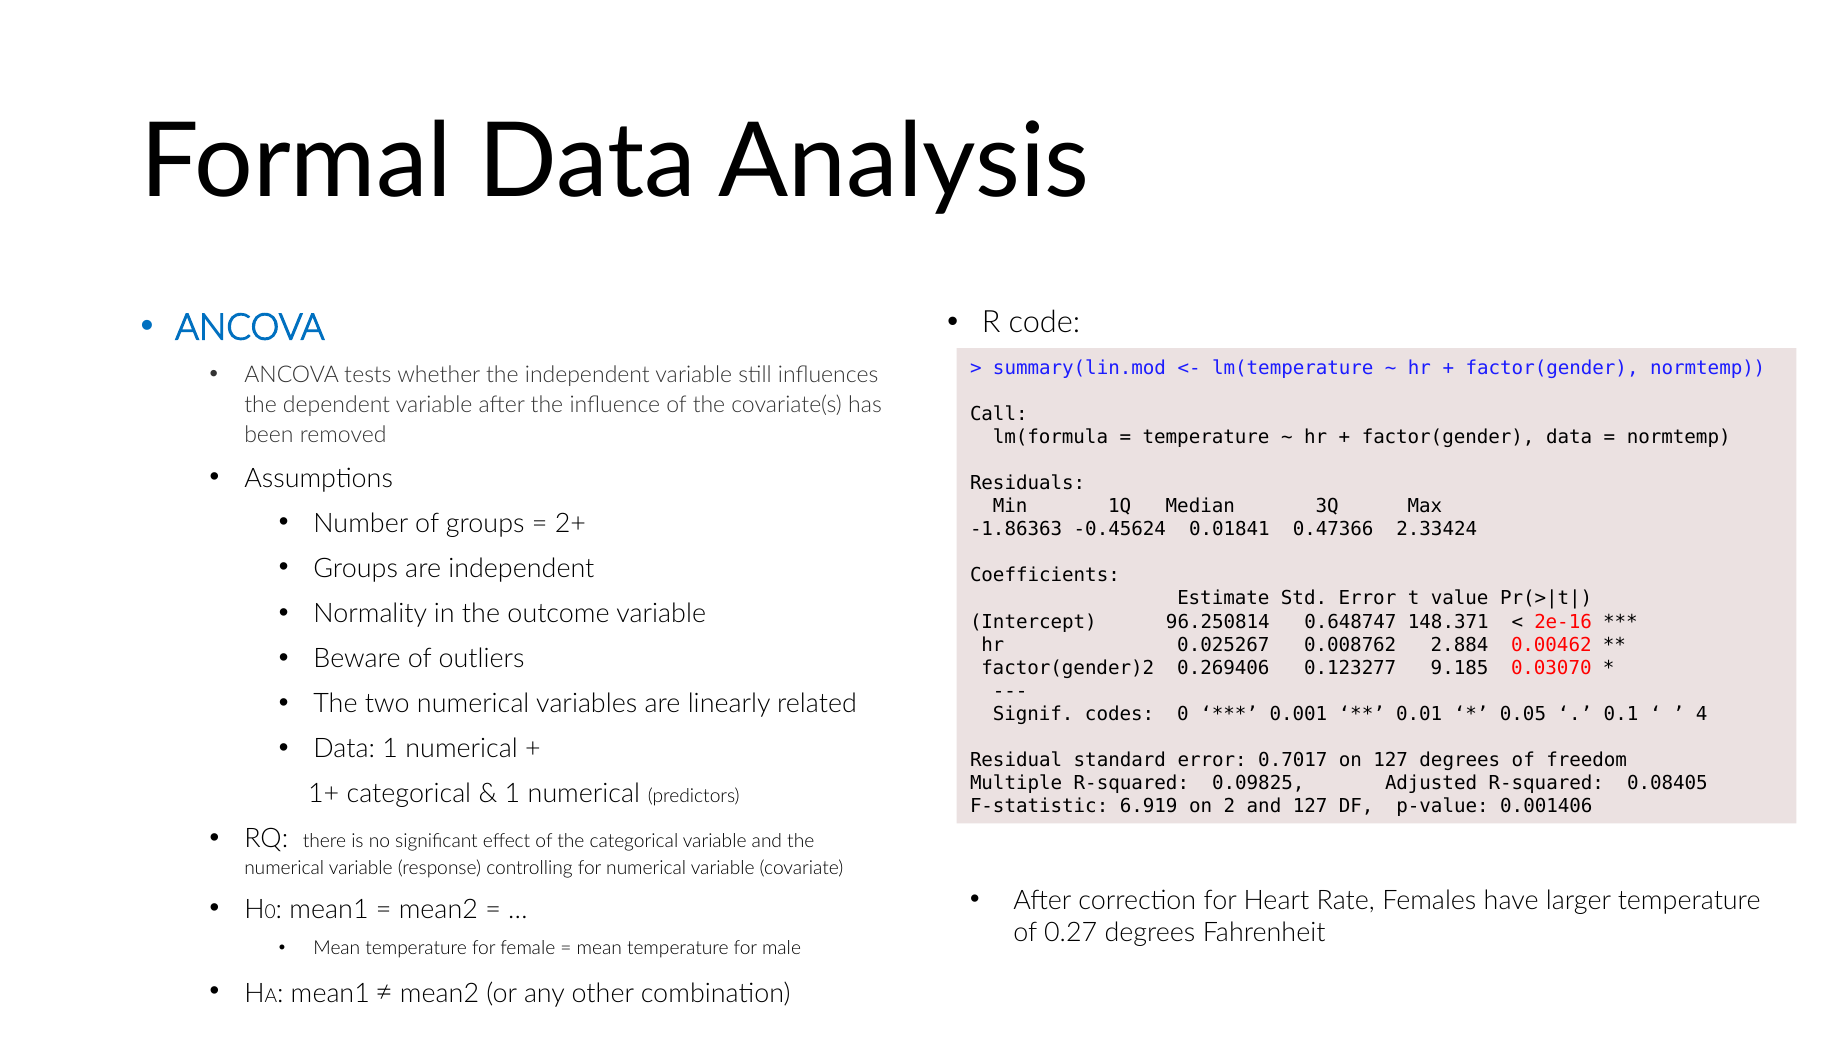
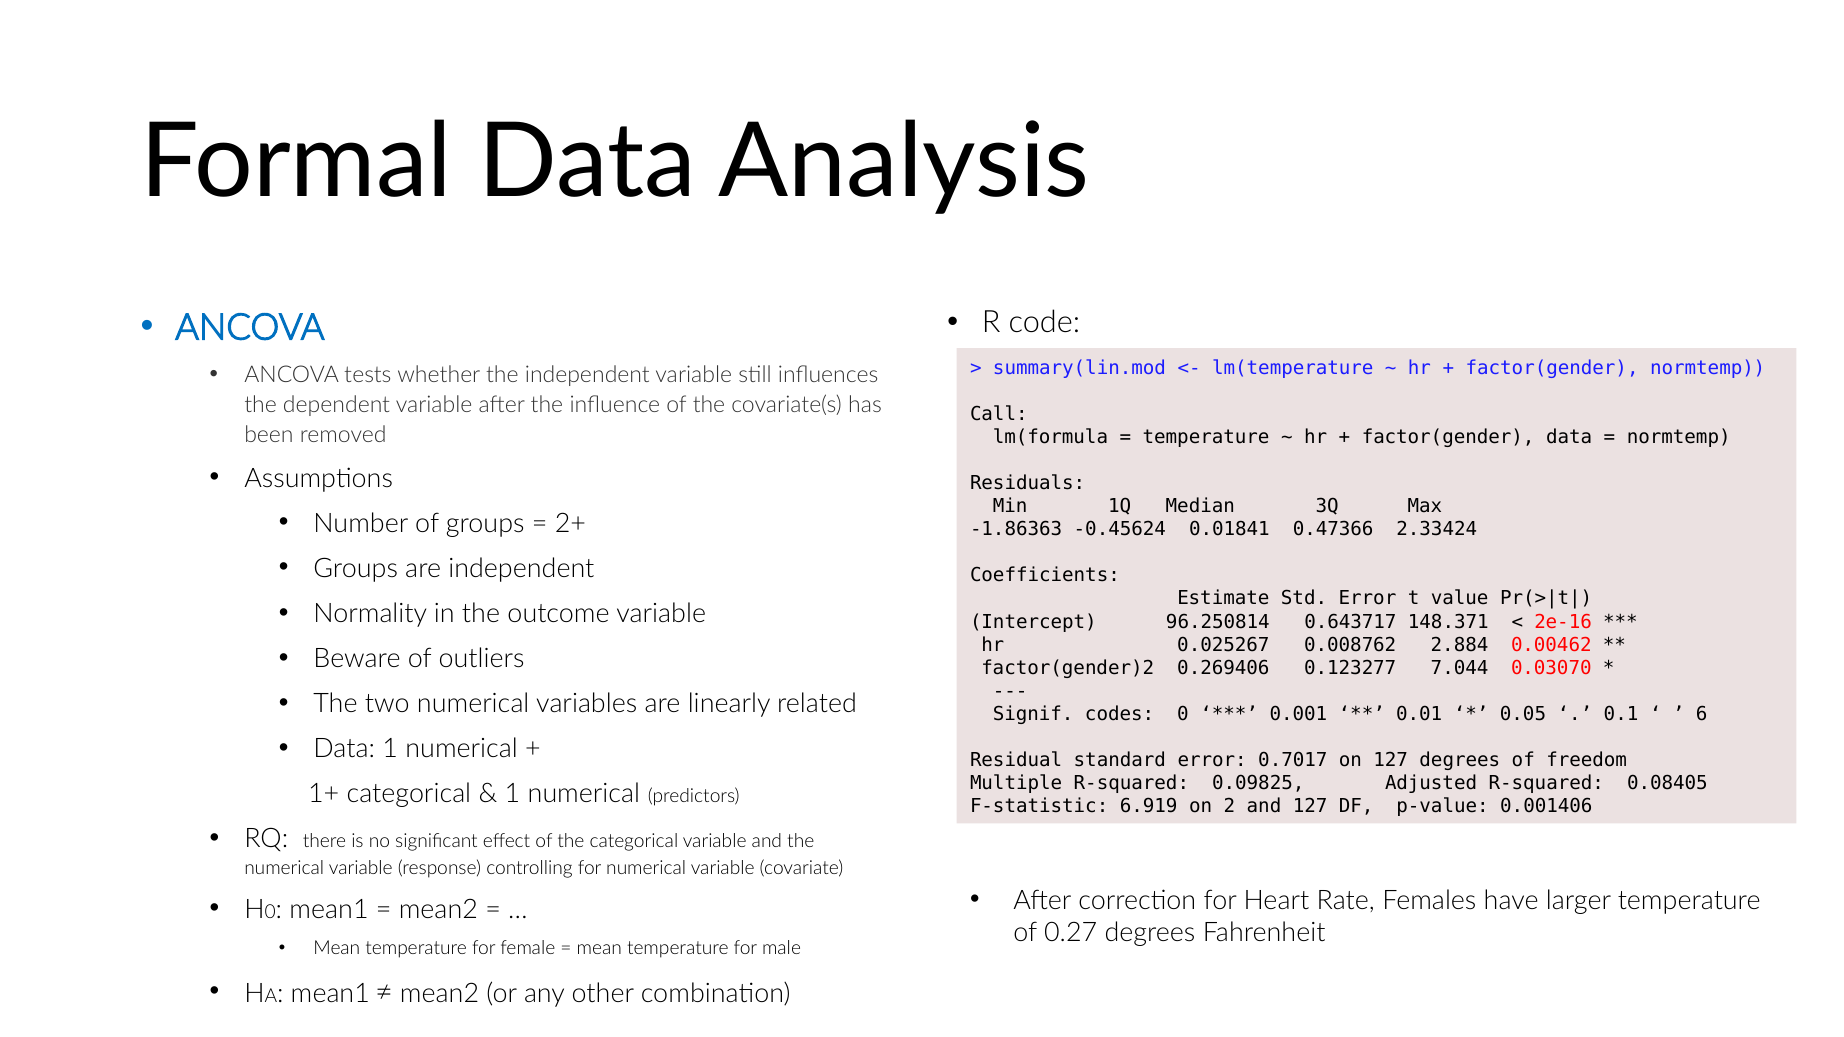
0.648747: 0.648747 -> 0.643717 (1350, 622)
9.185: 9.185 -> 7.044 (1460, 668)
4: 4 -> 6 (1702, 714)
